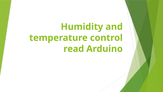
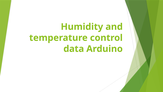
read: read -> data (74, 49)
